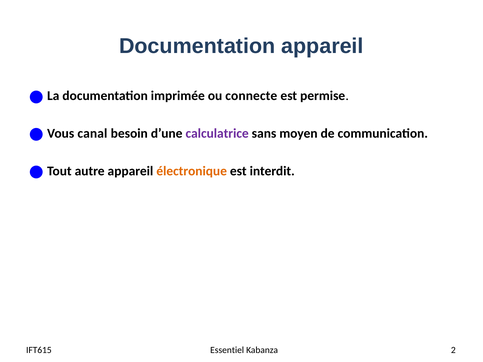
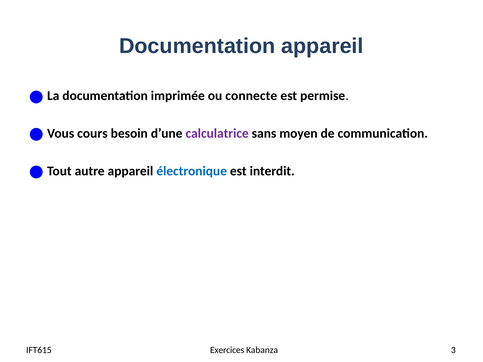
canal: canal -> cours (92, 134)
électronique colour: orange -> blue (192, 171)
Essentiel: Essentiel -> Exercices (227, 350)
2: 2 -> 3 (453, 350)
